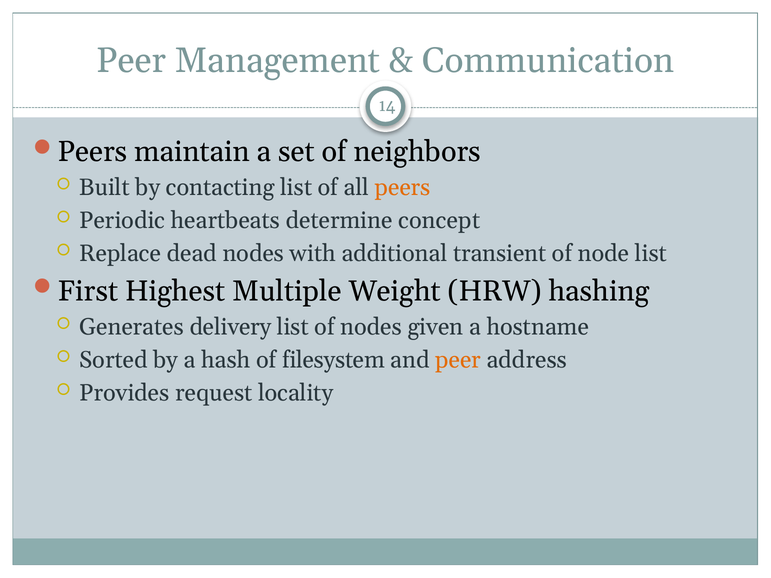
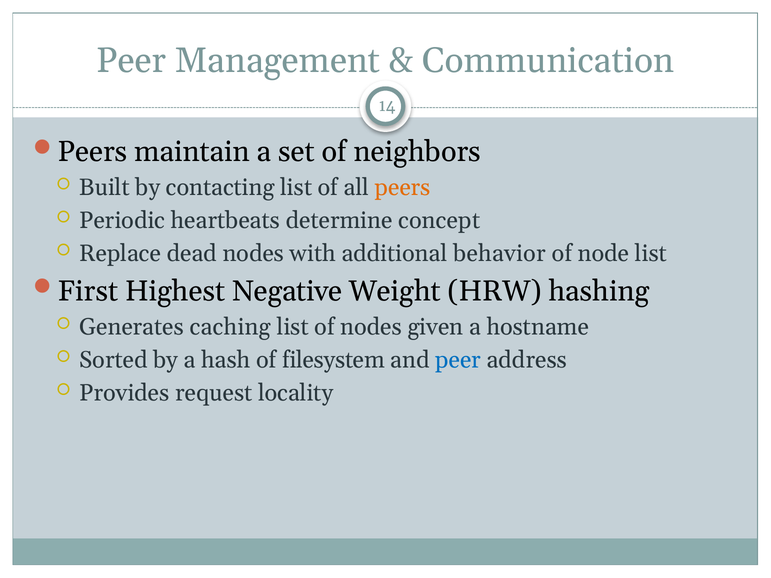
transient: transient -> behavior (500, 254)
Multiple: Multiple -> Negative (287, 291)
delivery: delivery -> caching (230, 327)
peer colour: orange -> blue (458, 360)
